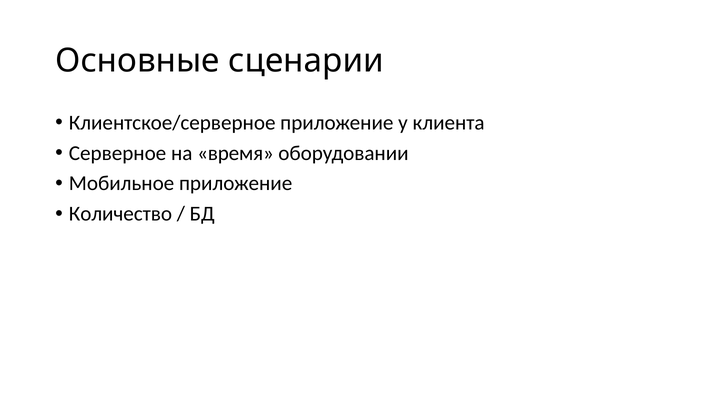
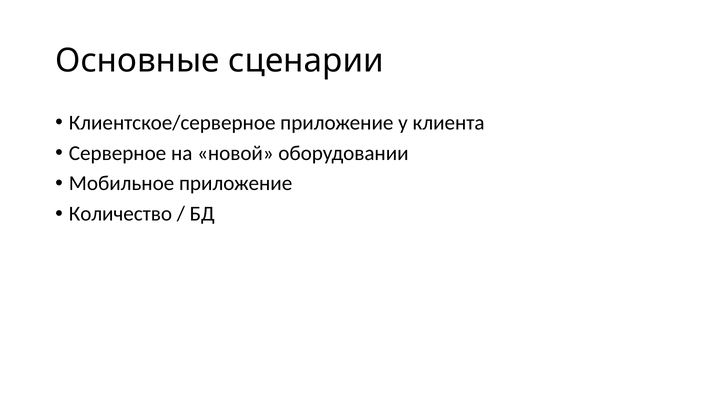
время: время -> новой (235, 153)
